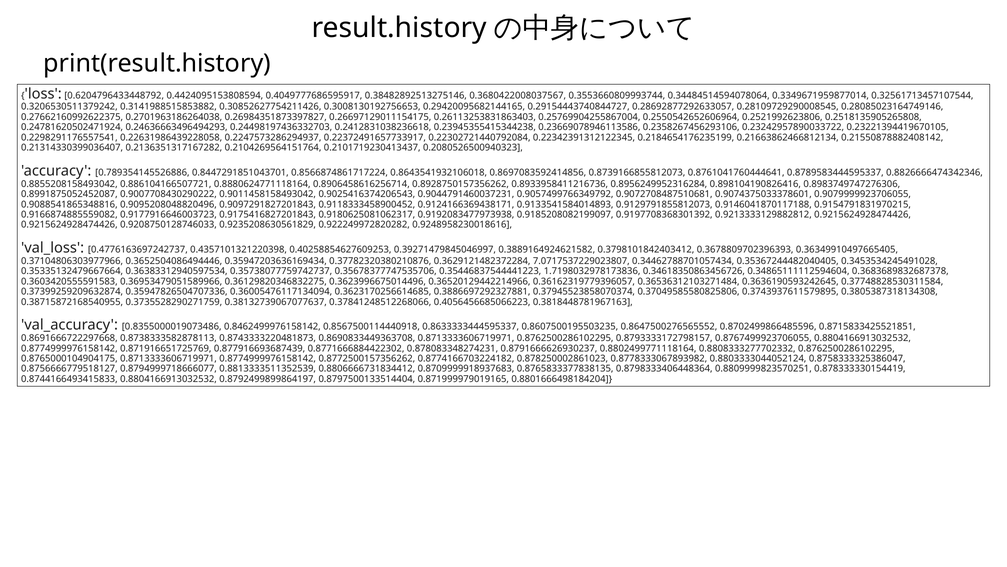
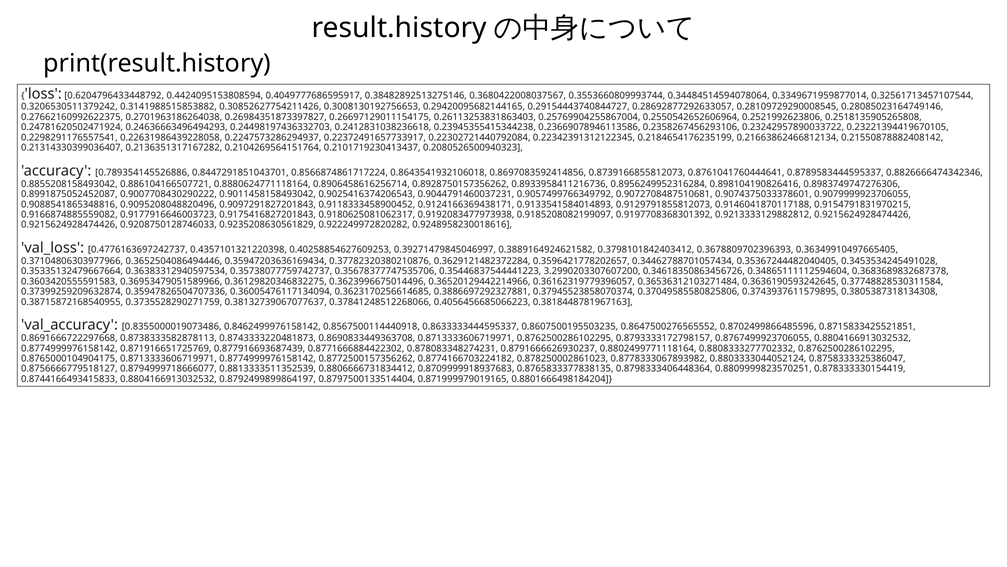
7.0717537229023807: 7.0717537229023807 -> 0.3596421778202657 (581, 261)
1.7198032978173836: 1.7198032978173836 -> 3.2990203307607200 (592, 271)
